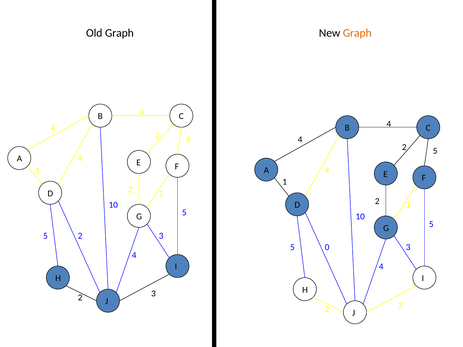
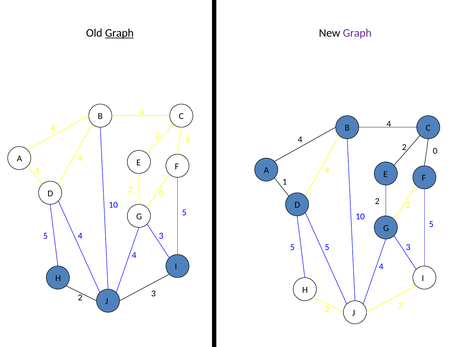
Graph underline: none -> present (119, 33)
Graph colour: orange -> purple (357, 33)
4: 4 -> 6 (188, 140)
5: 5 -> 0 (435, 151)
1: 1 -> 0 (161, 194)
1: 1 -> 2 (408, 205)
2: 2 -> 4 (80, 236)
5 0: 0 -> 5 (327, 248)
